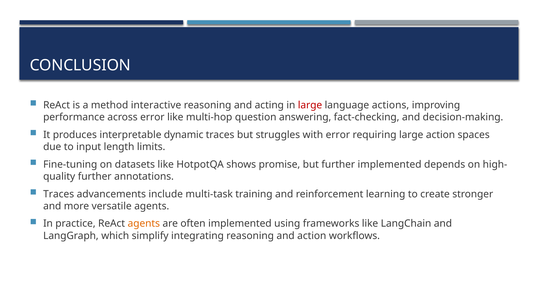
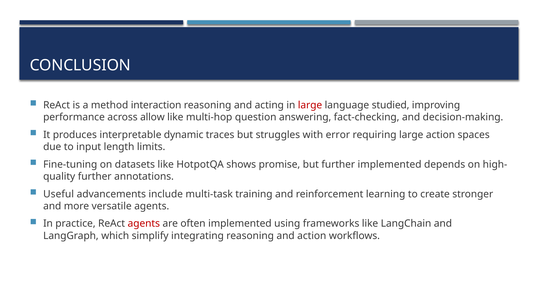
interactive: interactive -> interaction (156, 105)
actions: actions -> studied (391, 105)
across error: error -> allow (152, 117)
Traces: Traces -> Useful (59, 194)
agents colour: orange -> red (144, 223)
